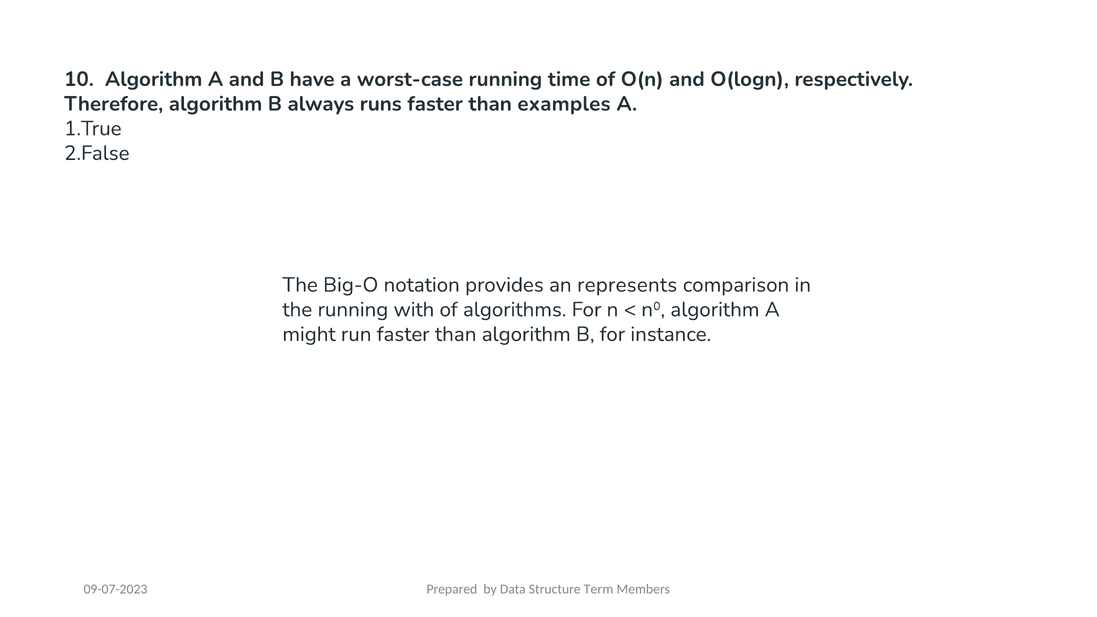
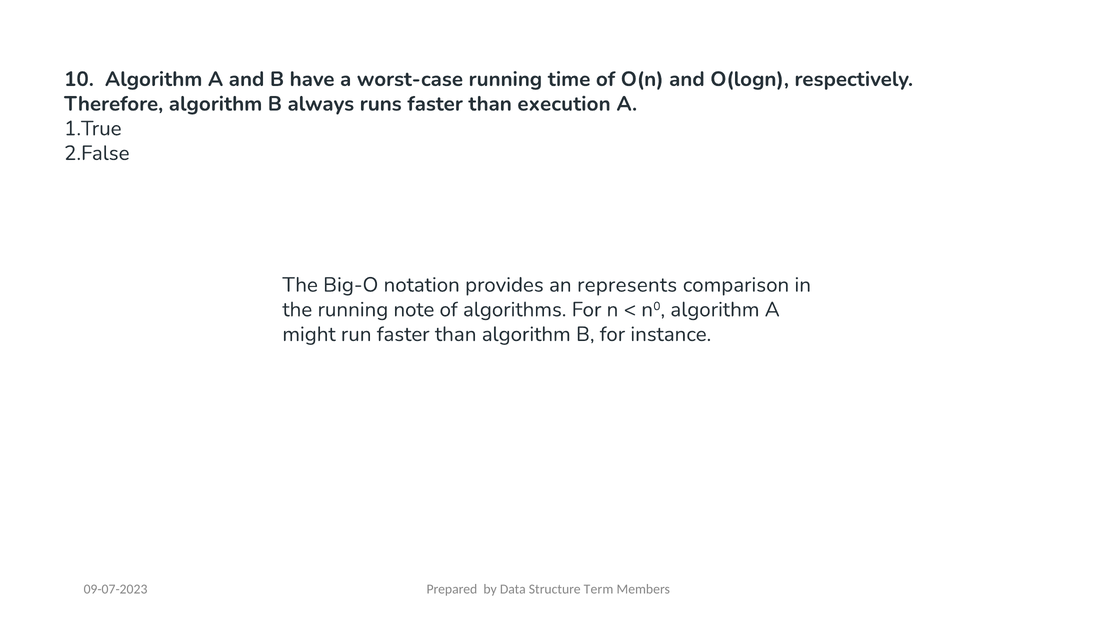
examples: examples -> execution (564, 104)
with: with -> note (414, 310)
